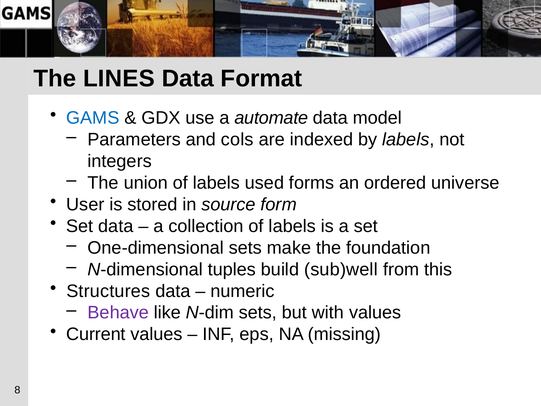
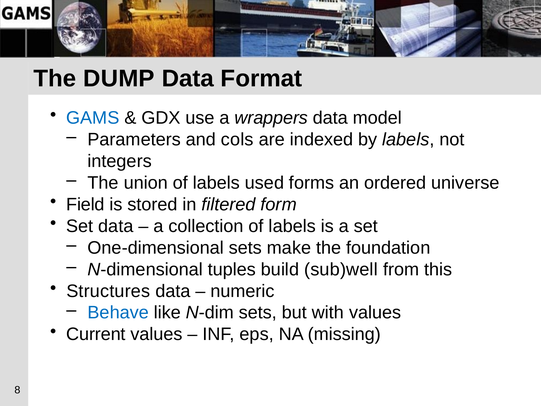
LINES: LINES -> DUMP (119, 79)
automate: automate -> wrappers (271, 118)
User: User -> Field (85, 204)
source: source -> filtered (229, 204)
Behave colour: purple -> blue (118, 313)
